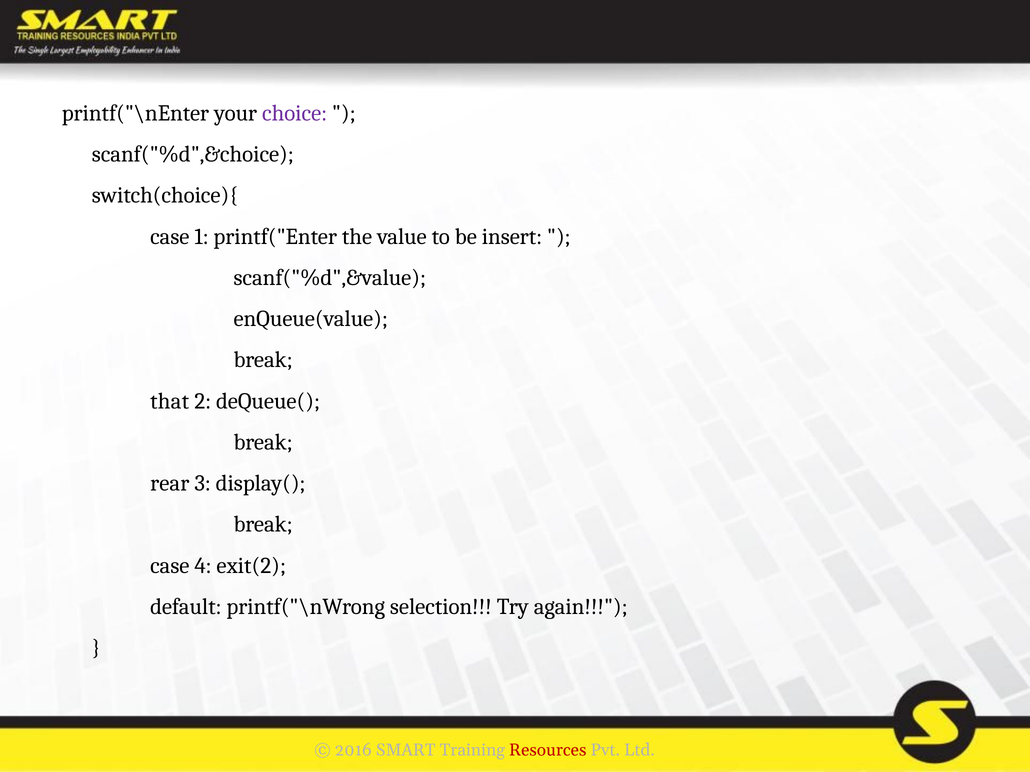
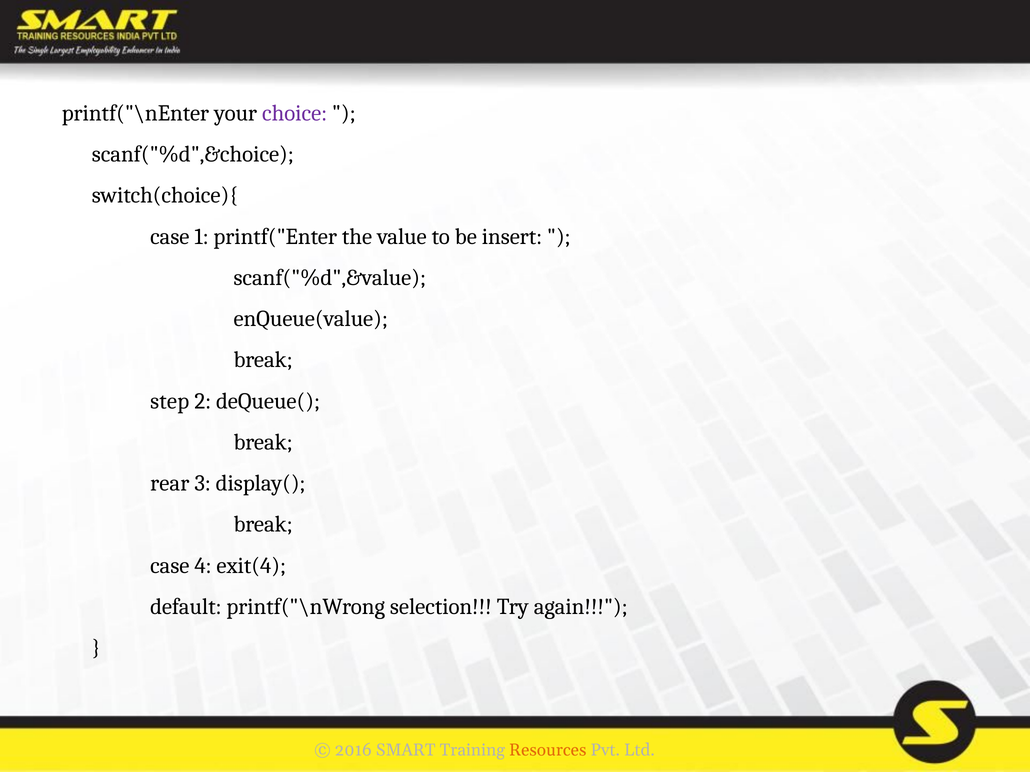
that: that -> step (170, 401)
exit(2: exit(2 -> exit(4 (251, 566)
Resources colour: red -> orange (548, 751)
